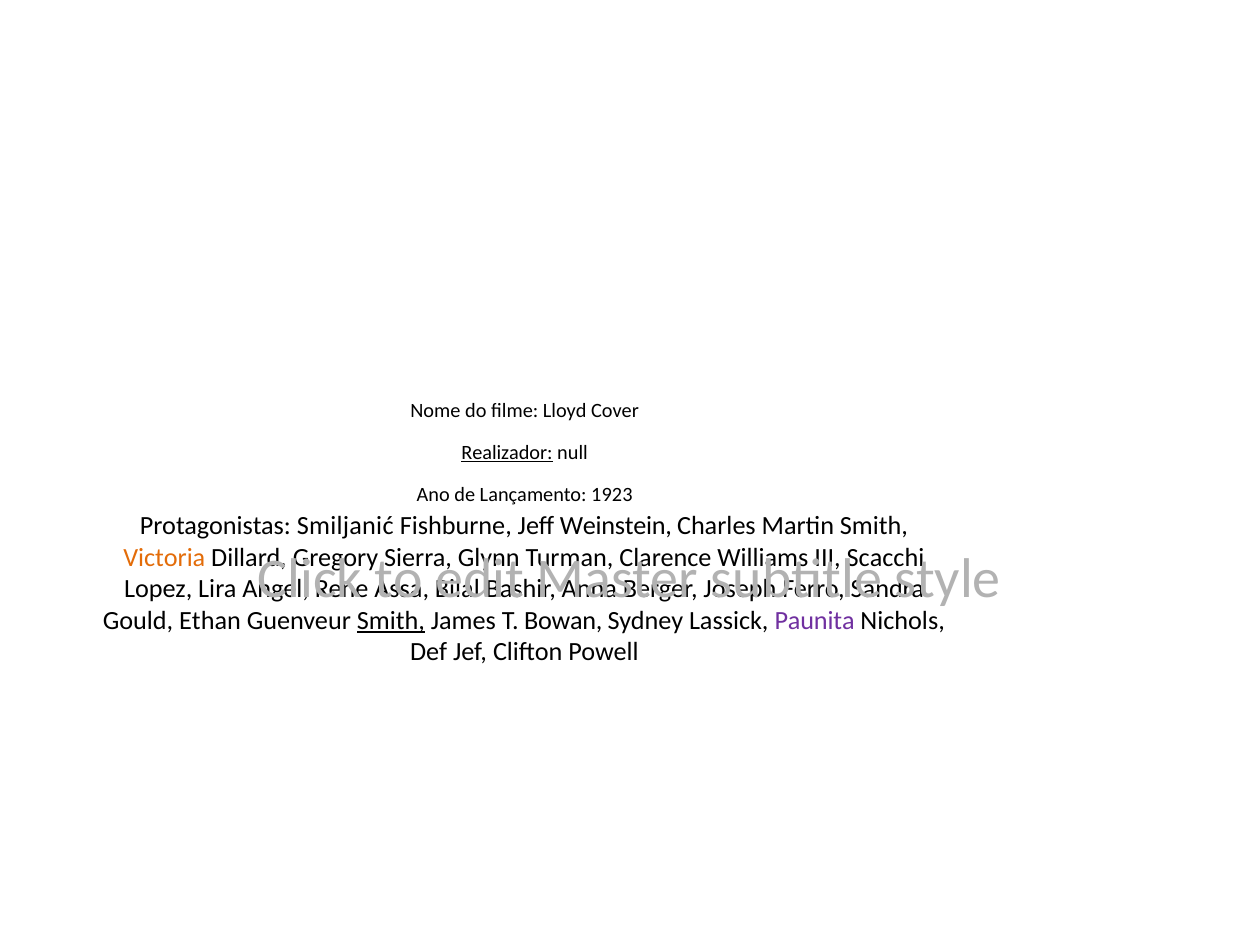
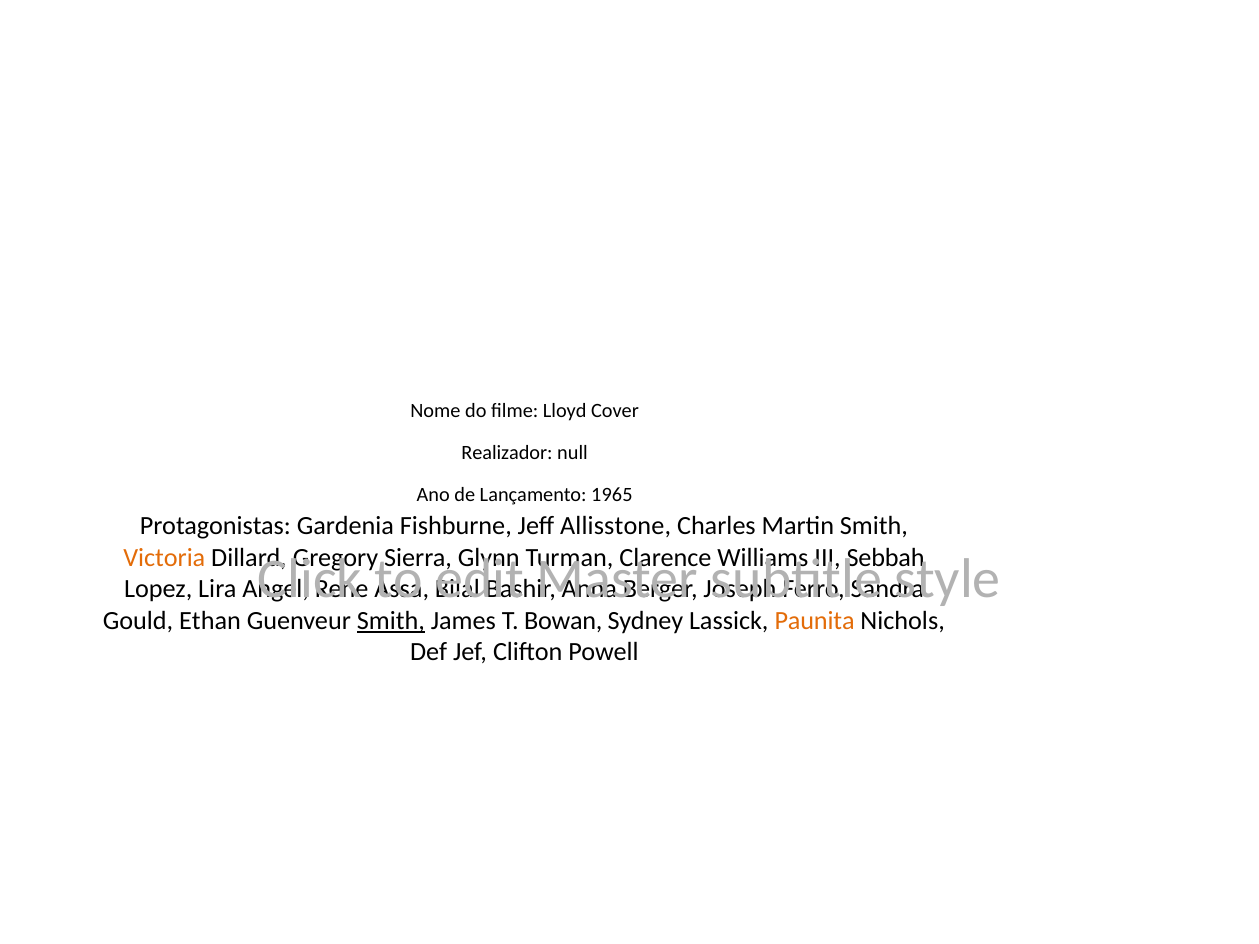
Realizador underline: present -> none (507, 453)
1923: 1923 -> 1965 (612, 495)
Smiljanić: Smiljanić -> Gardenia (345, 526)
Weinstein: Weinstein -> Allisstone (616, 526)
Scacchi: Scacchi -> Sebbah (886, 558)
Paunita colour: purple -> orange (815, 621)
